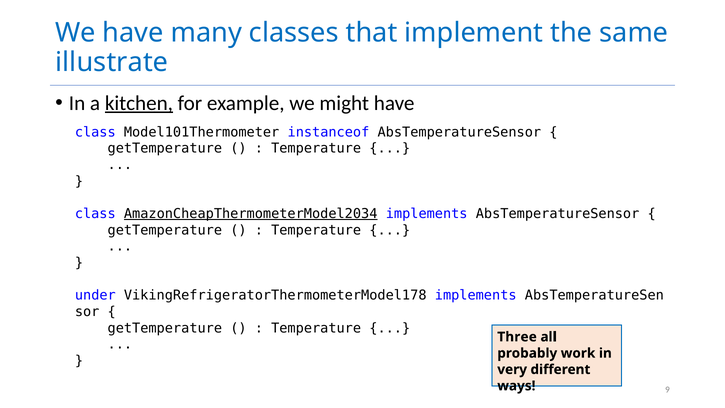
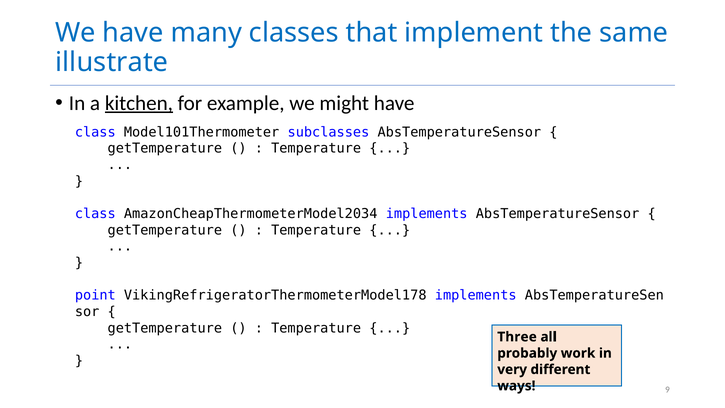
instanceof: instanceof -> subclasses (328, 132)
AmazonCheapThermometerModel2034 underline: present -> none (251, 214)
under: under -> point (95, 295)
